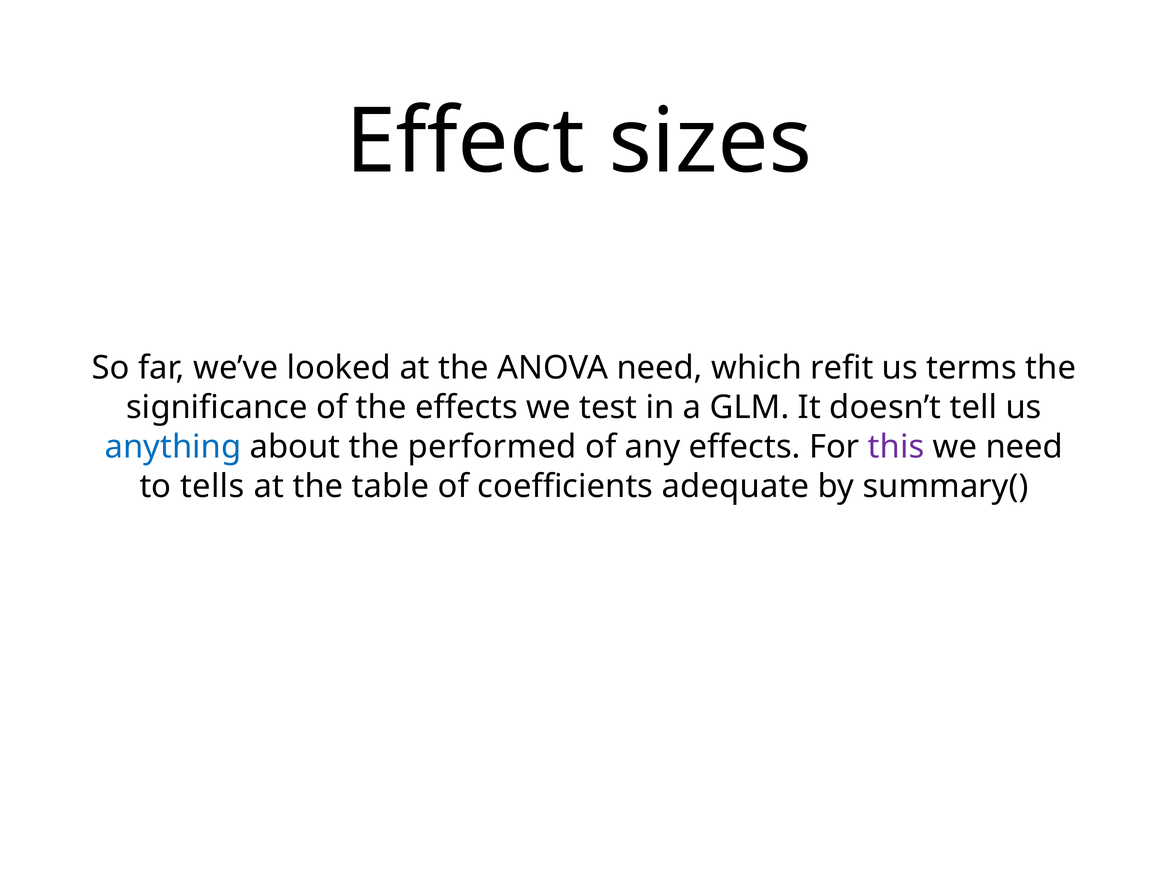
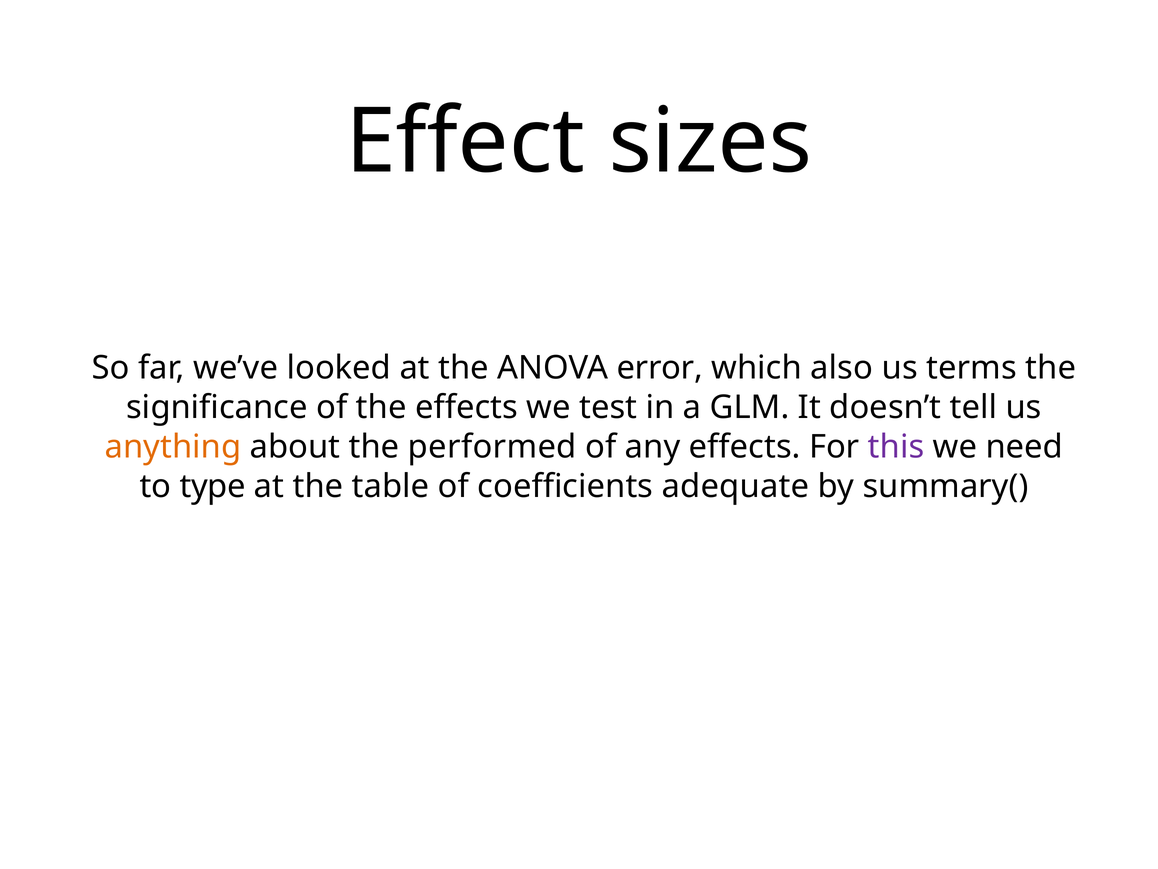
ANOVA need: need -> error (660, 368)
refit: refit -> also (842, 368)
anything colour: blue -> orange (173, 447)
tells: tells -> type (213, 486)
